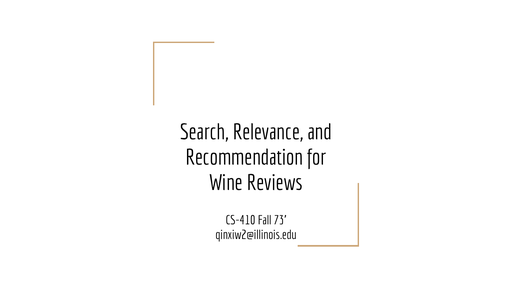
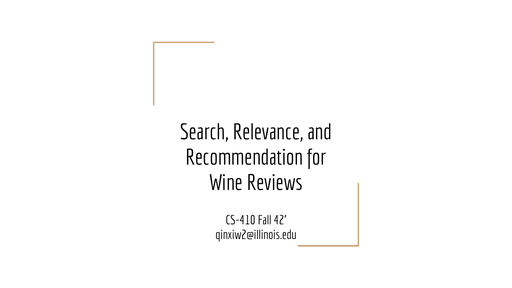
73: 73 -> 42 (280, 220)
